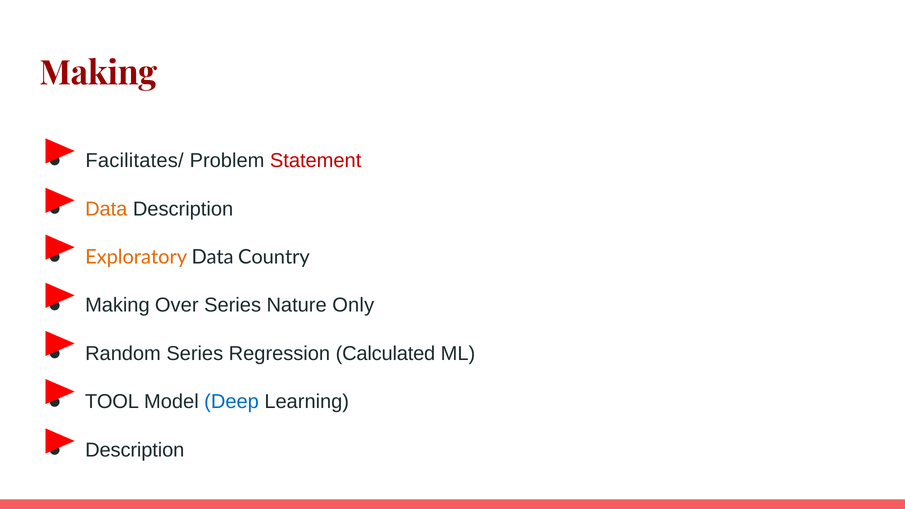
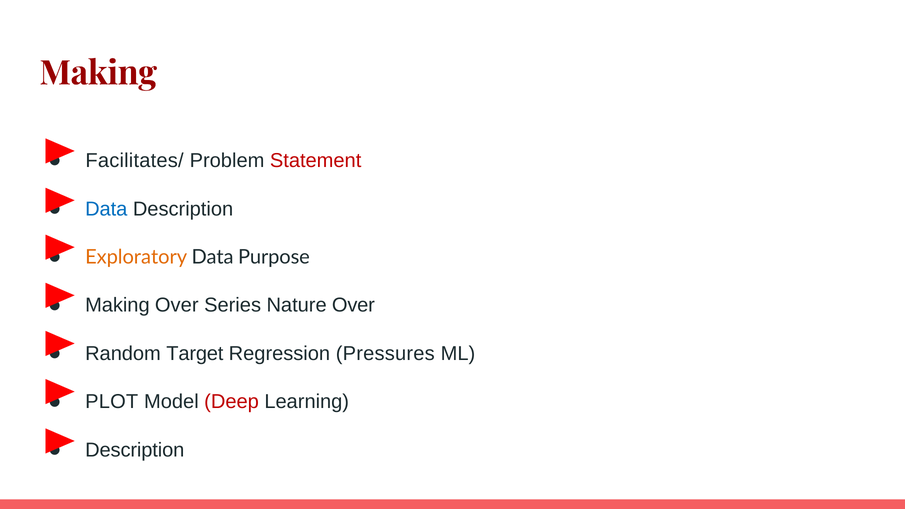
Data colour: orange -> blue (106, 209)
Country: Country -> Purpose (274, 257)
Nature Only: Only -> Over (353, 305)
Random Series: Series -> Target (195, 354)
Calculated: Calculated -> Pressures (385, 354)
TOOL: TOOL -> PLOT (112, 402)
Deep colour: blue -> red (232, 402)
